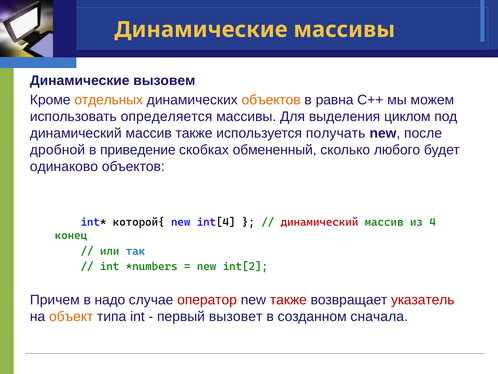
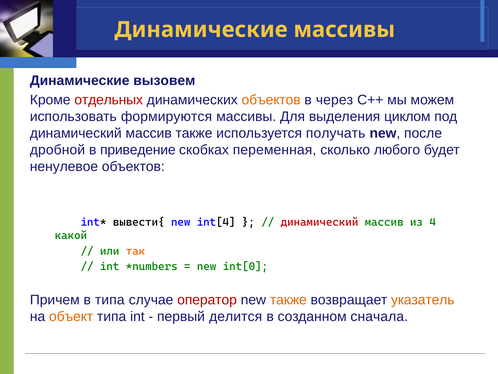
отдельных colour: orange -> red (109, 100)
равна: равна -> через (334, 100)
определяется: определяется -> формируются (167, 116)
обмененный: обмененный -> переменная (275, 150)
одинаково: одинаково -> ненулевое (64, 166)
которой{: которой{ -> вывести{ (139, 222)
конец: конец -> какой (71, 235)
так colour: blue -> orange (136, 251)
int[2: int[2 -> int[0 (245, 266)
в надо: надо -> типа (110, 300)
также colour: red -> orange (288, 300)
указатель colour: red -> orange (423, 300)
вызовет: вызовет -> делится (236, 316)
